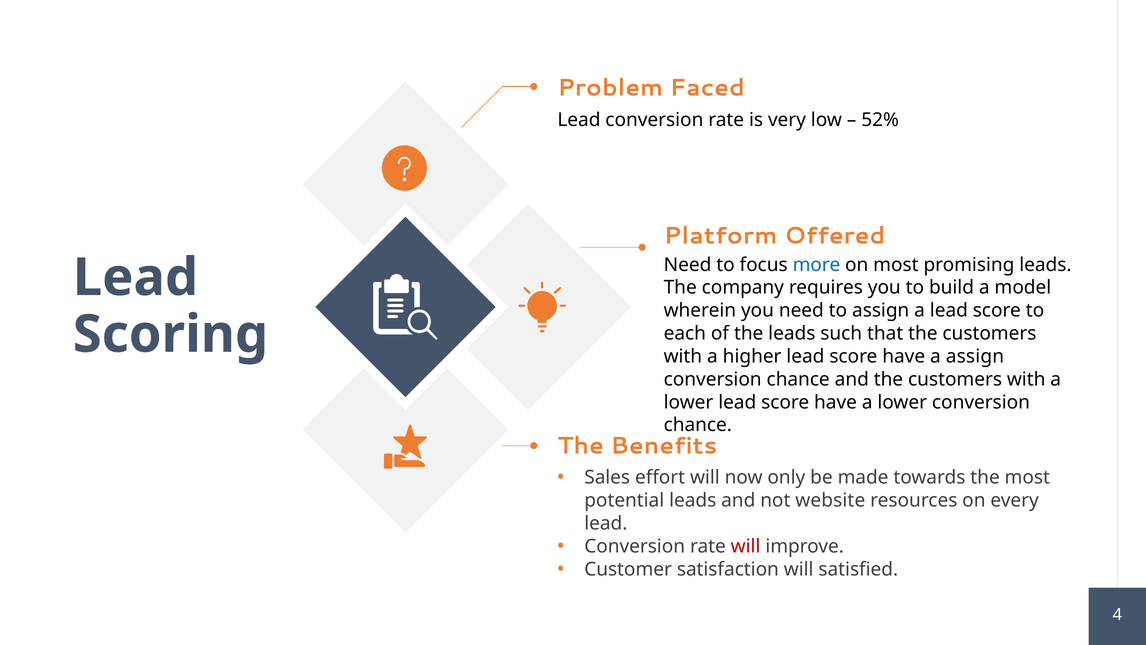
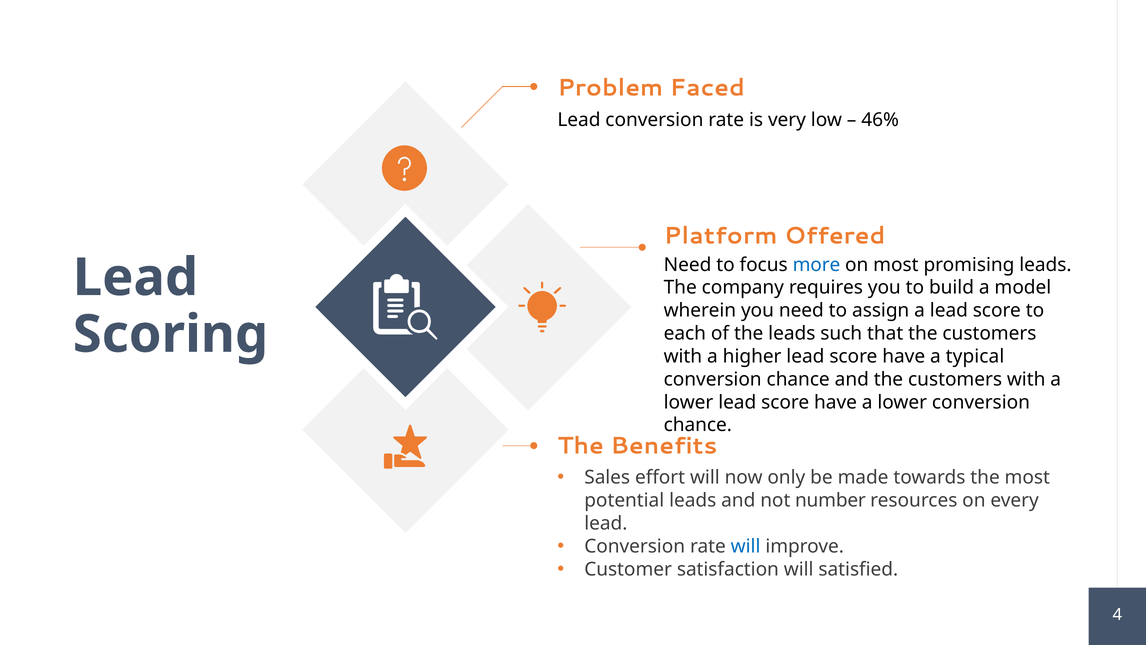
52%: 52% -> 46% (880, 120)
a assign: assign -> typical (975, 356)
website: website -> number (830, 500)
will colour: red -> blue (746, 546)
